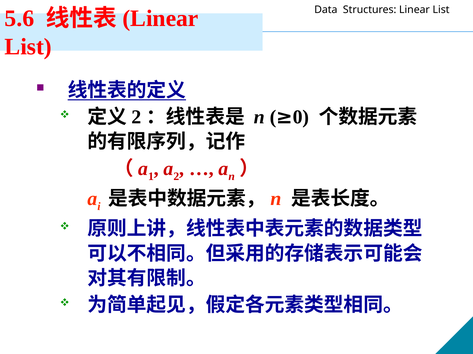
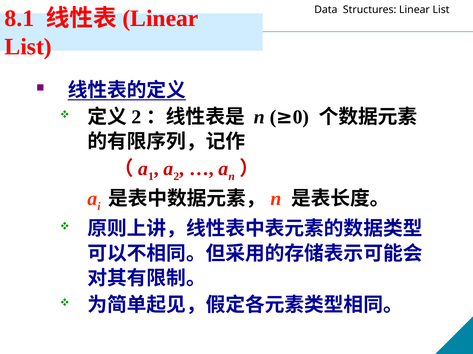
5.6: 5.6 -> 8.1 (19, 18)
